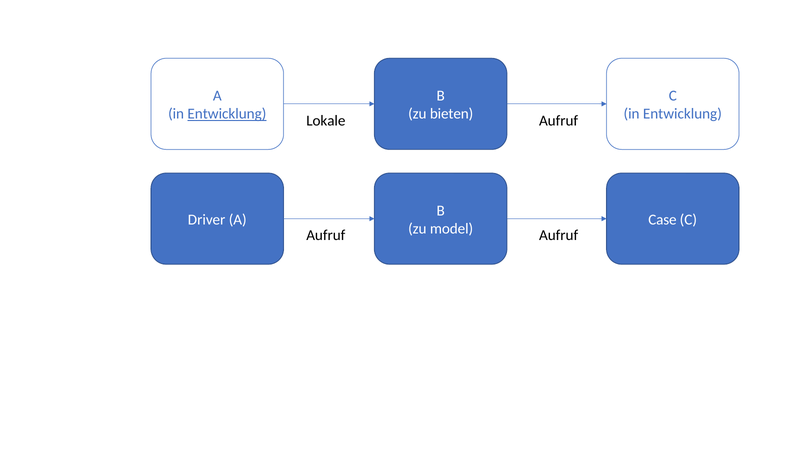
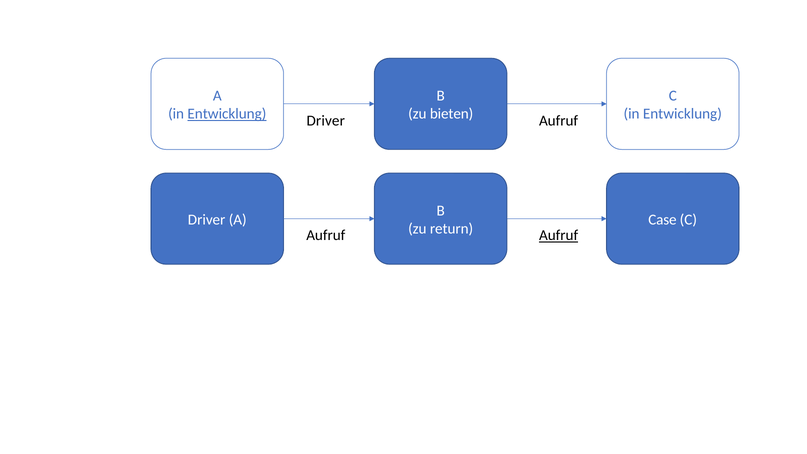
Lokale: Lokale -> Driver (326, 121)
model: model -> return (452, 229)
Aufruf underline: none -> present (559, 235)
